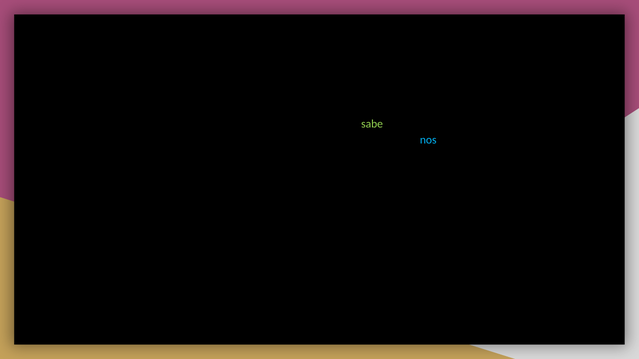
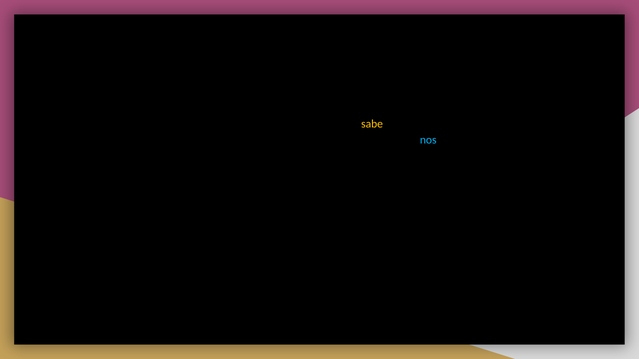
sabe colour: light green -> yellow (372, 124)
